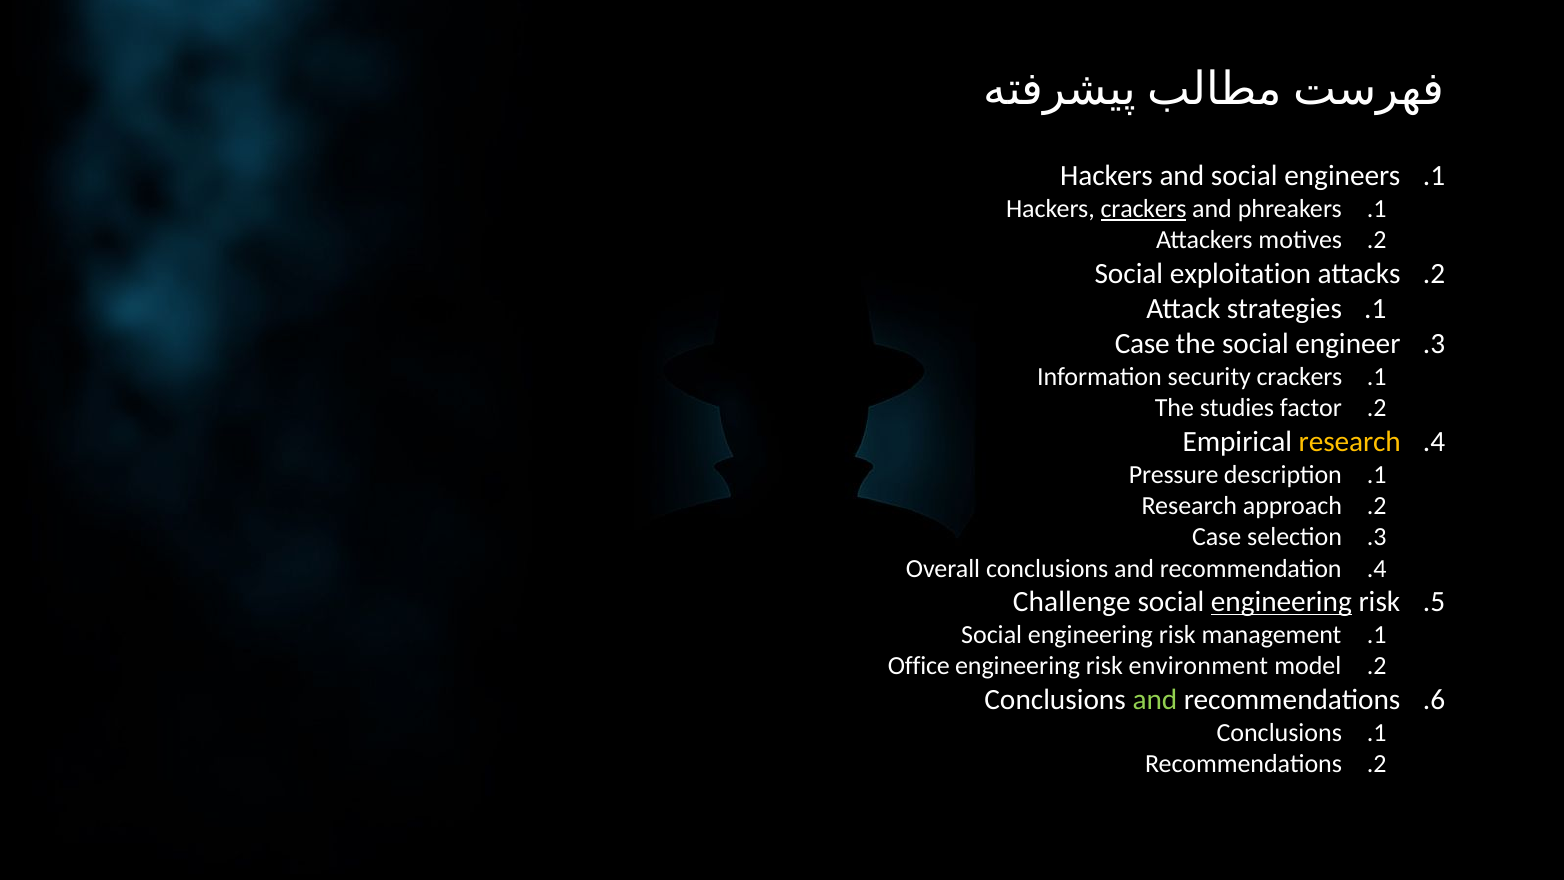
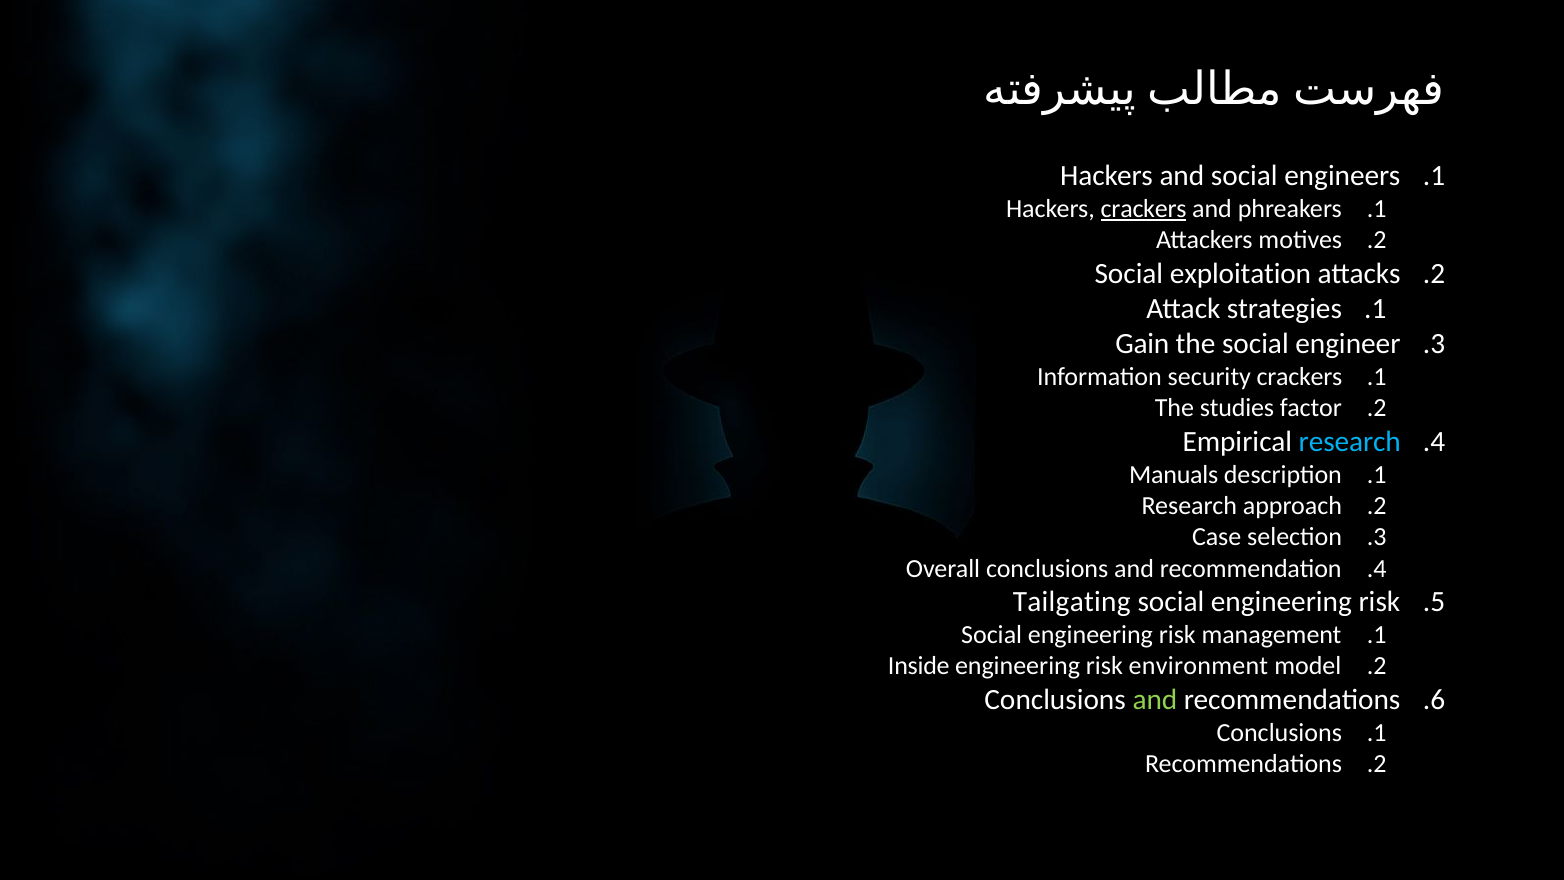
Case: Case -> Gain (1142, 344)
research colour: yellow -> light blue (1350, 442)
Pressure: Pressure -> Manuals (1174, 475)
Challenge: Challenge -> Tailgating (1072, 602)
engineering underline: present -> none (1281, 602)
Office: Office -> Inside (919, 666)
